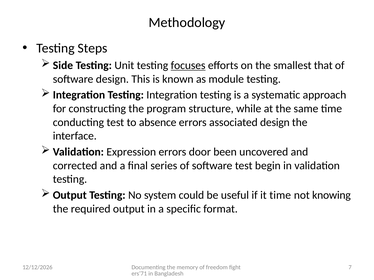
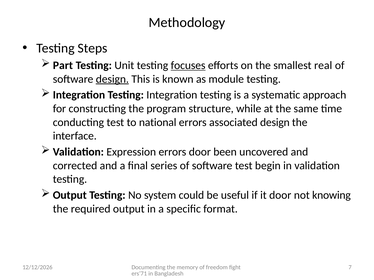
Side: Side -> Part (63, 65)
that: that -> real (323, 65)
design underline: none -> present (112, 79)
absence: absence -> national (158, 122)
it time: time -> door (280, 196)
